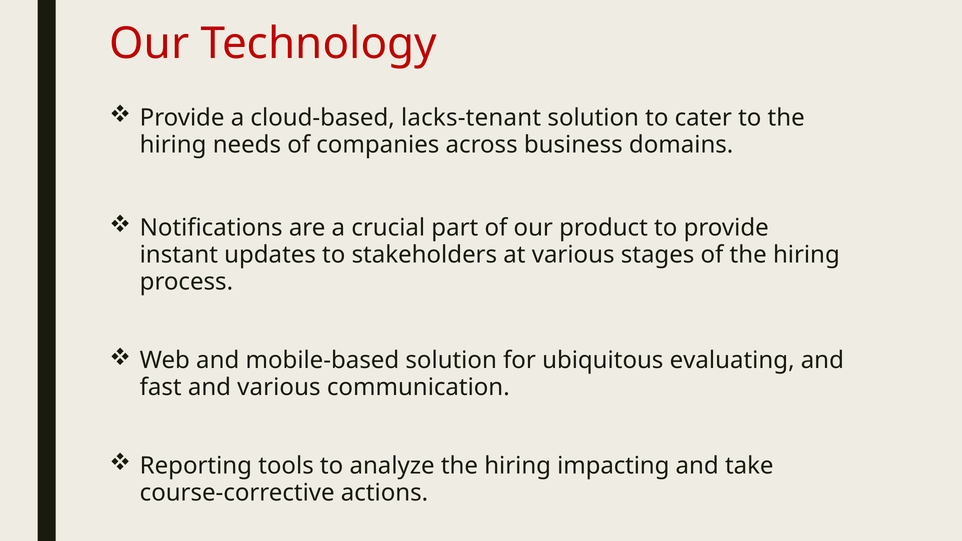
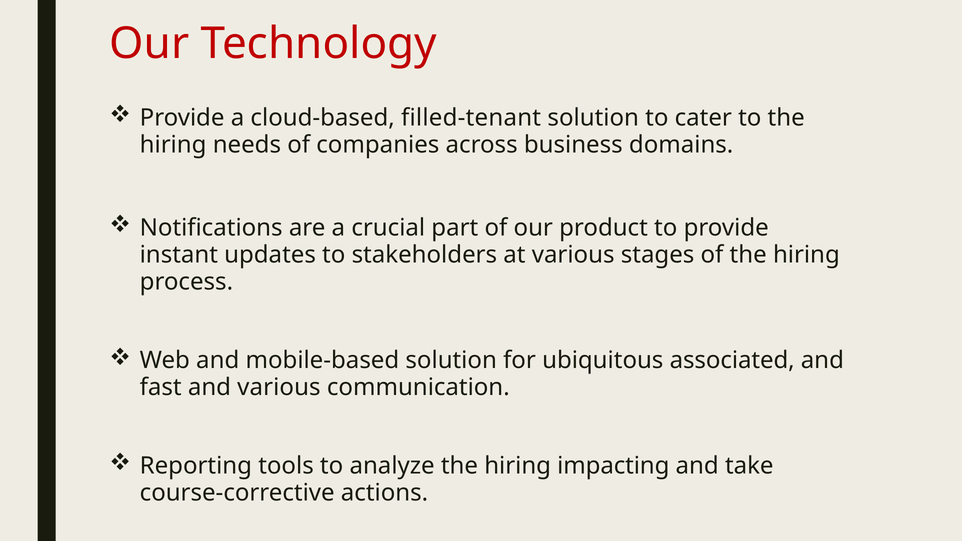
lacks-tenant: lacks-tenant -> filled-tenant (471, 118)
evaluating: evaluating -> associated (732, 360)
